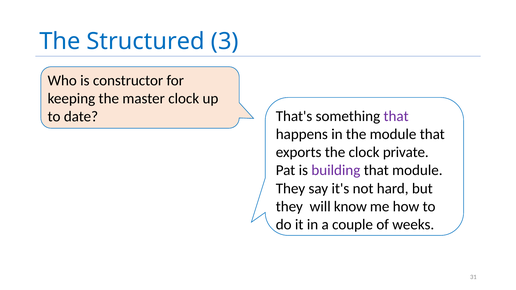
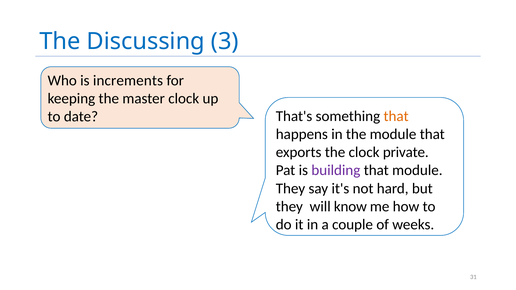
Structured: Structured -> Discussing (146, 41)
constructor: constructor -> increments (128, 81)
that colour: purple -> orange (396, 116)
